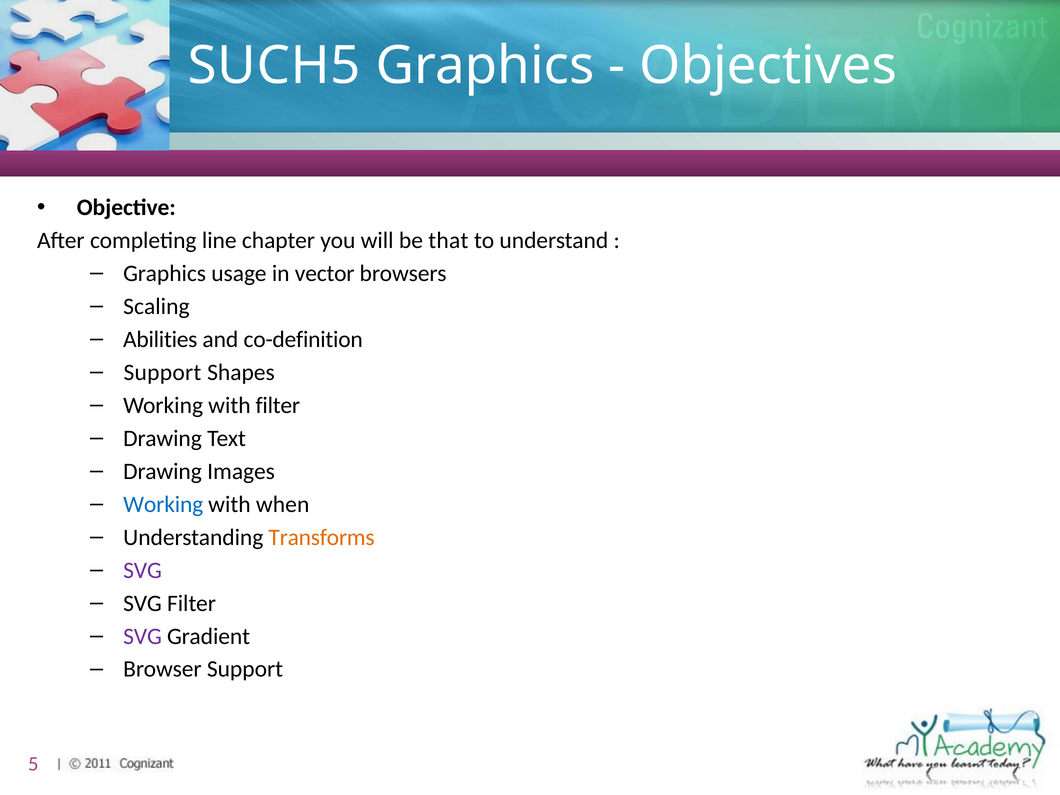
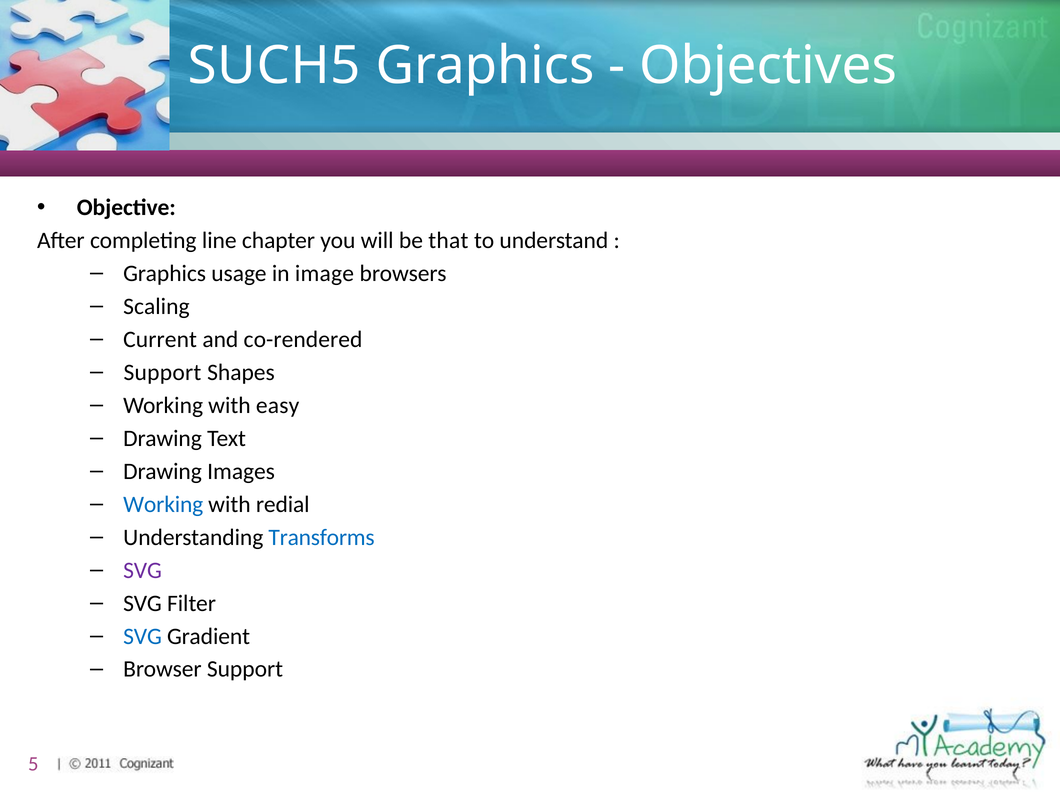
vector: vector -> image (324, 274)
Abilities: Abilities -> Current (160, 340)
co-definition: co-definition -> co-rendered (303, 340)
with filter: filter -> easy (278, 405)
when: when -> redial (283, 504)
Transforms colour: orange -> blue (322, 537)
SVG colour: purple -> blue (143, 636)
